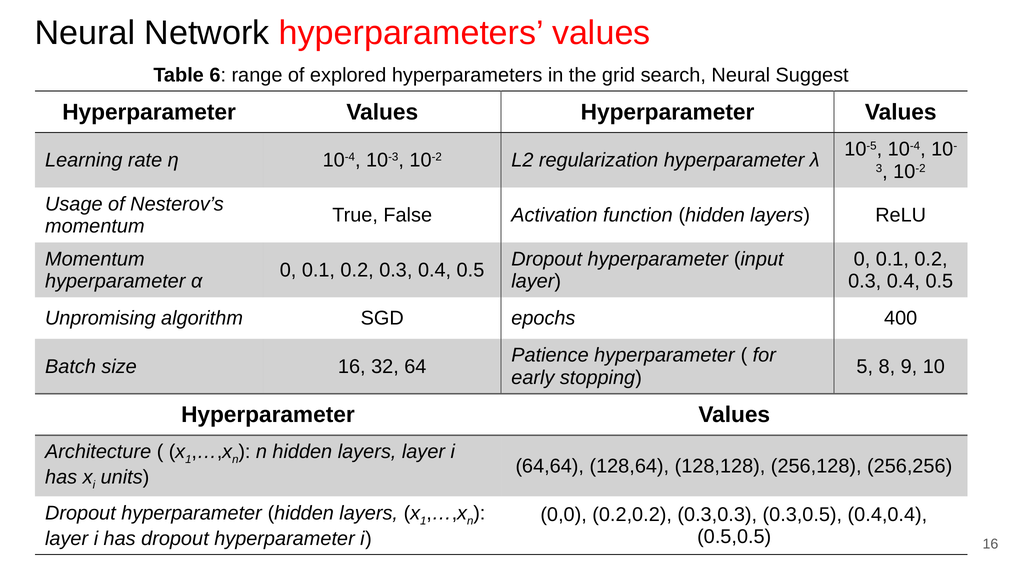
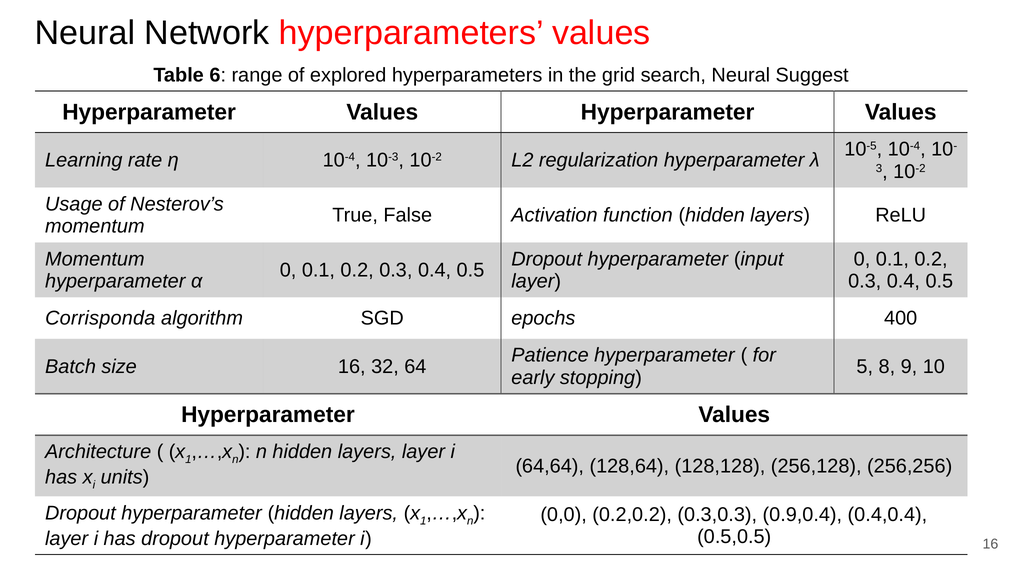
Unpromising: Unpromising -> Corrisponda (100, 318)
0.3,0.5: 0.3,0.5 -> 0.9,0.4 (802, 514)
